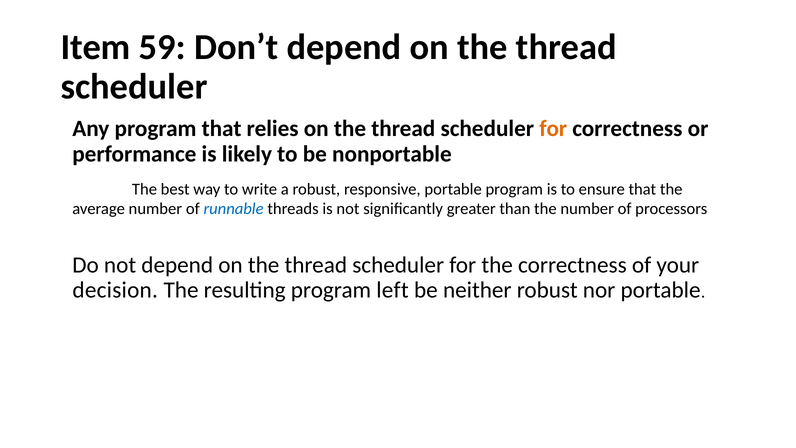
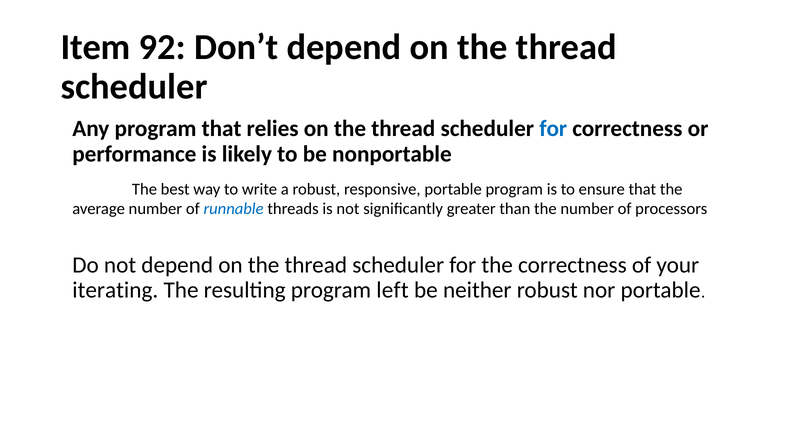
59: 59 -> 92 (162, 47)
for colour: orange -> blue (553, 129)
decision: decision -> iterating (115, 290)
